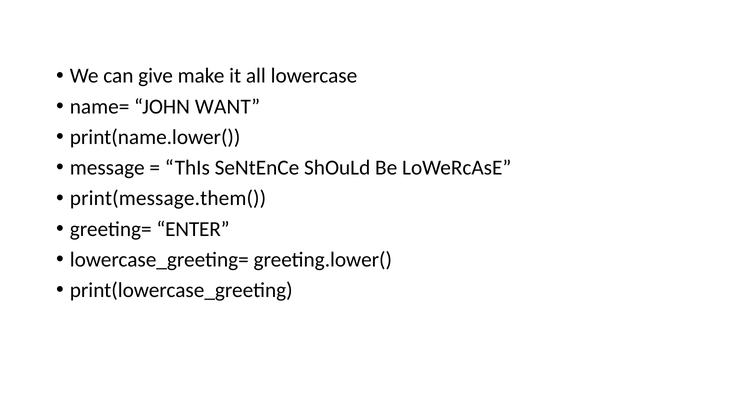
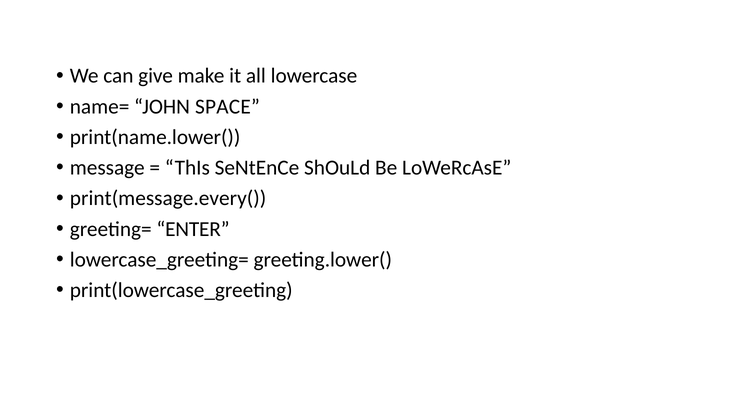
WANT: WANT -> SPACE (228, 106)
print(message.them(: print(message.them( -> print(message.every( (168, 198)
